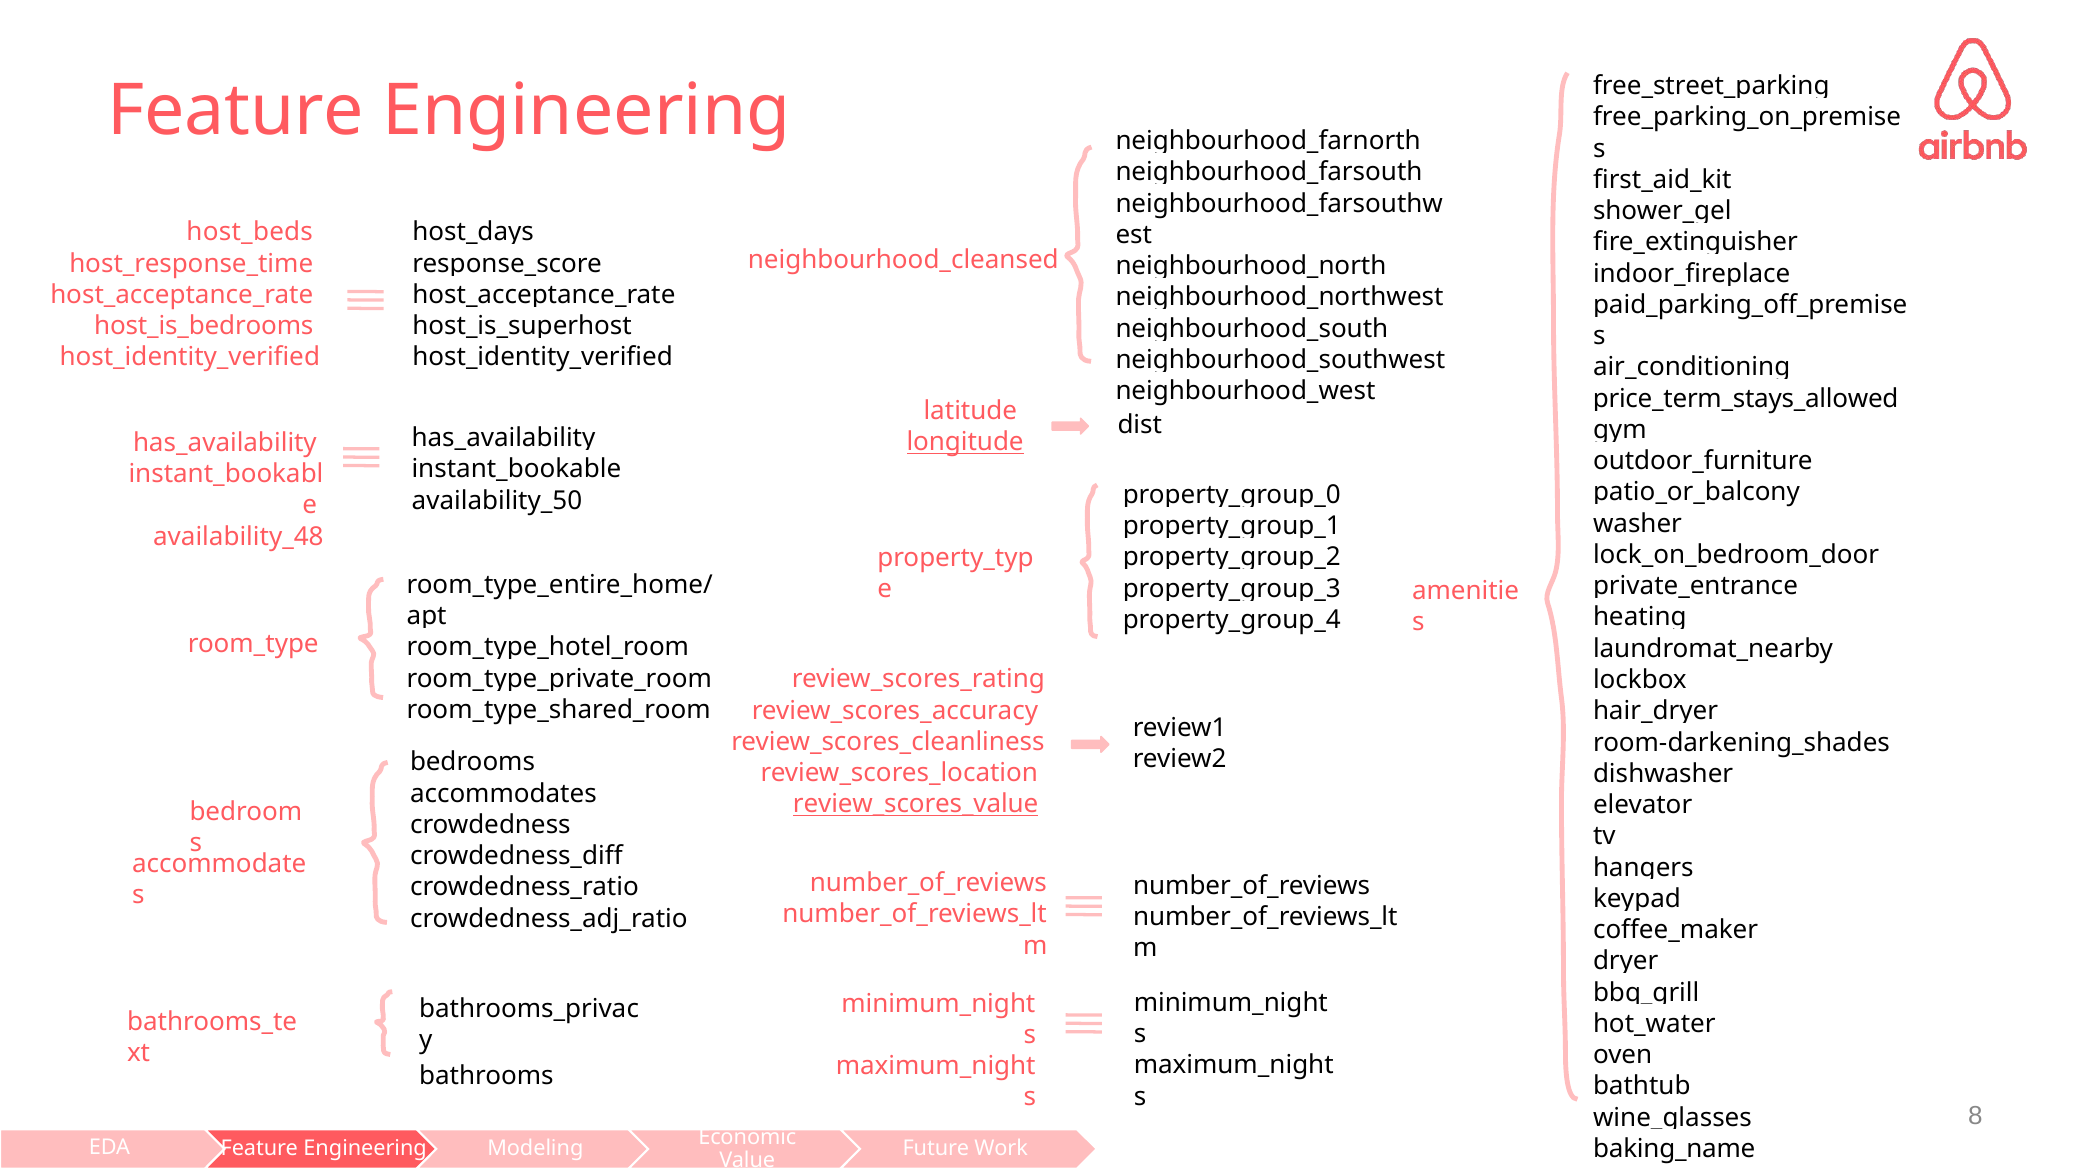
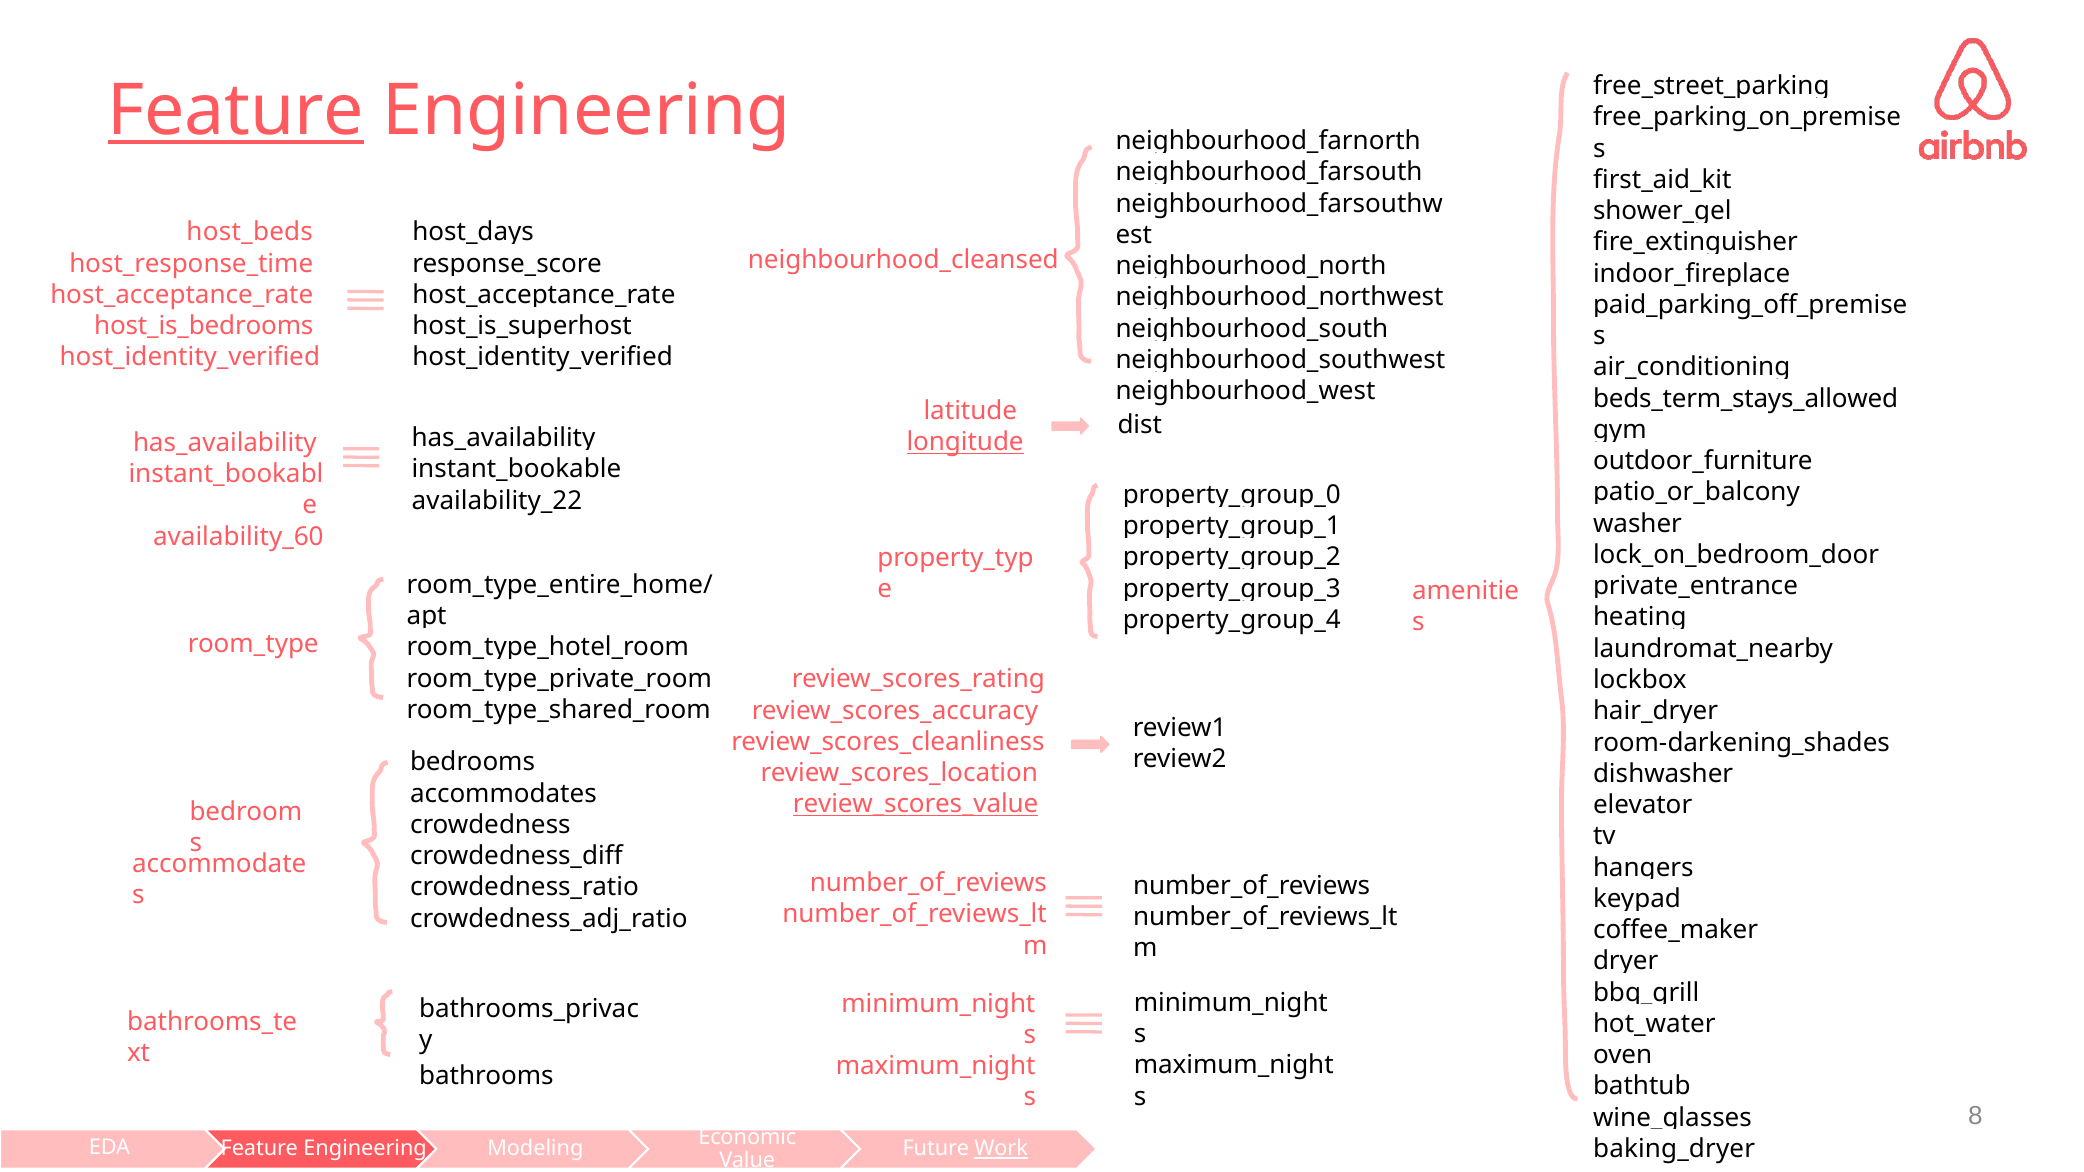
Feature underline: none -> present (236, 111)
price_term_stays_allowed: price_term_stays_allowed -> beds_term_stays_allowed (1746, 399)
availability_50: availability_50 -> availability_22 (497, 501)
availability_48: availability_48 -> availability_60 (238, 537)
baking_name: baking_name -> baking_dryer (1674, 1149)
Work underline: none -> present (1001, 1149)
